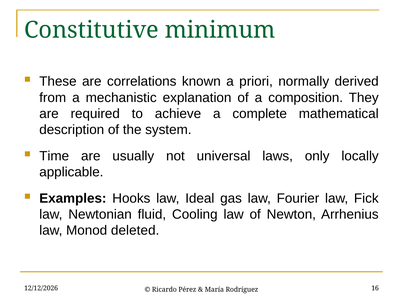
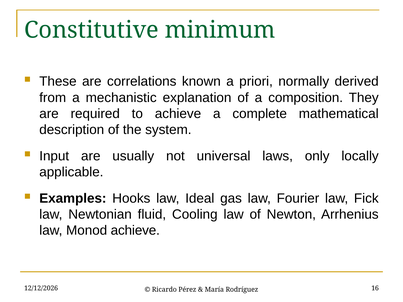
Time: Time -> Input (54, 156)
Monod deleted: deleted -> achieve (135, 231)
